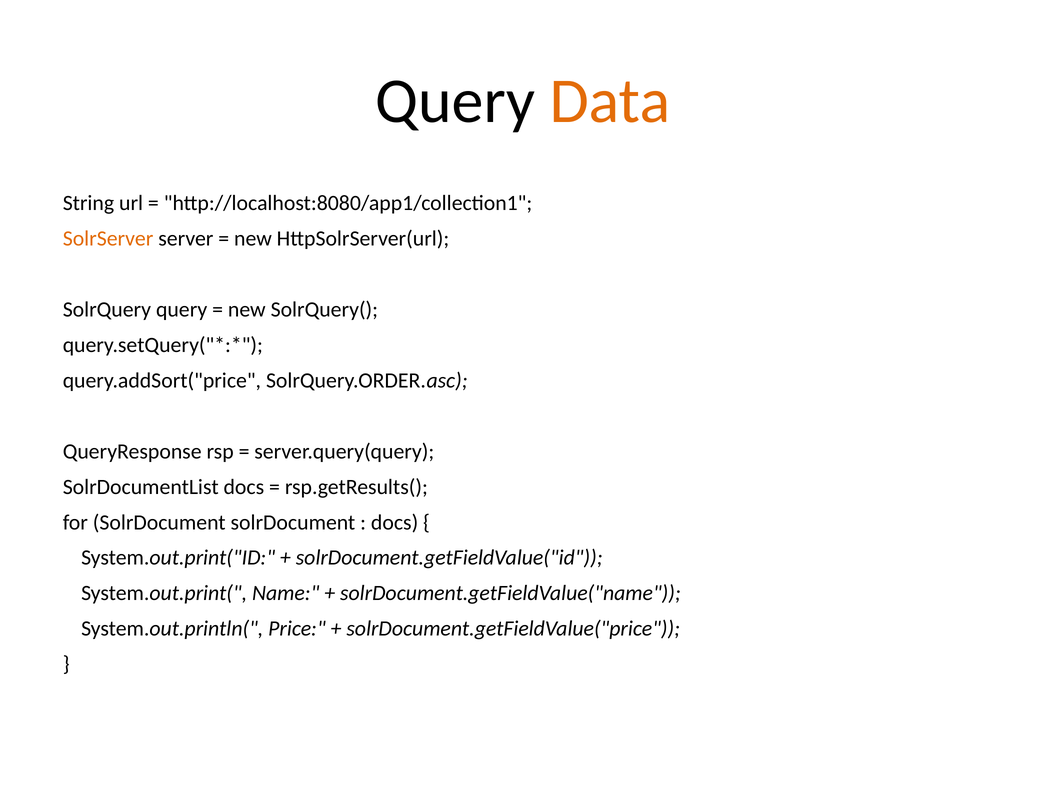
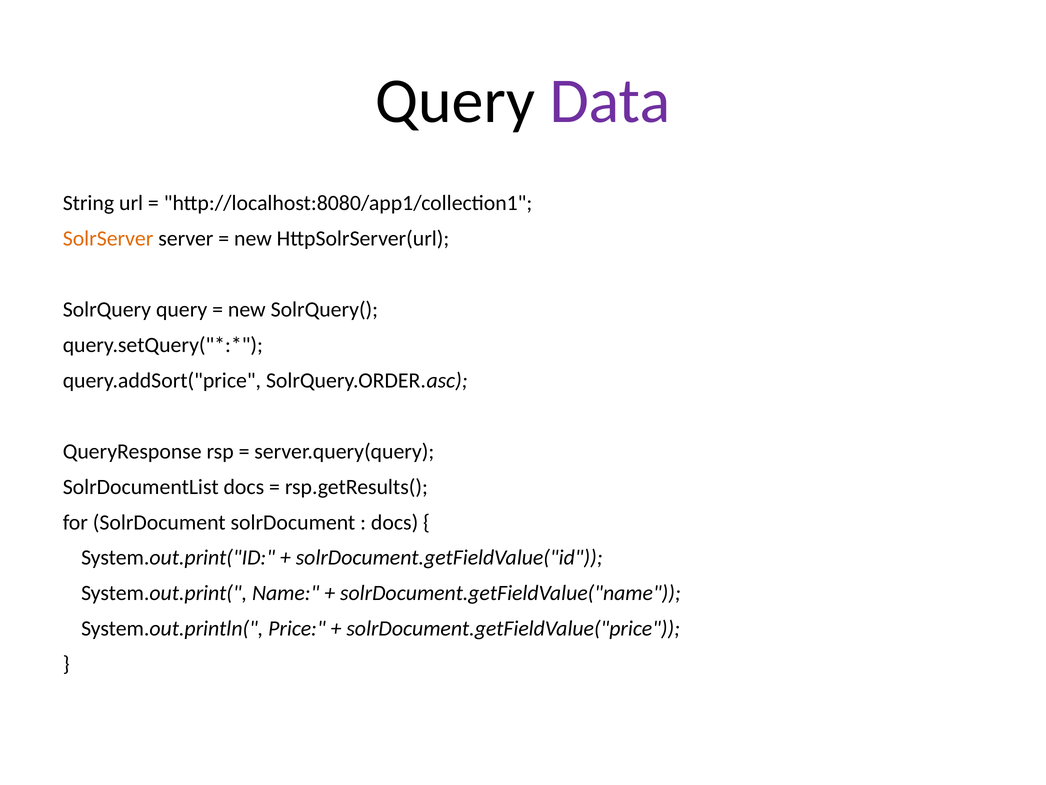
Data colour: orange -> purple (610, 101)
